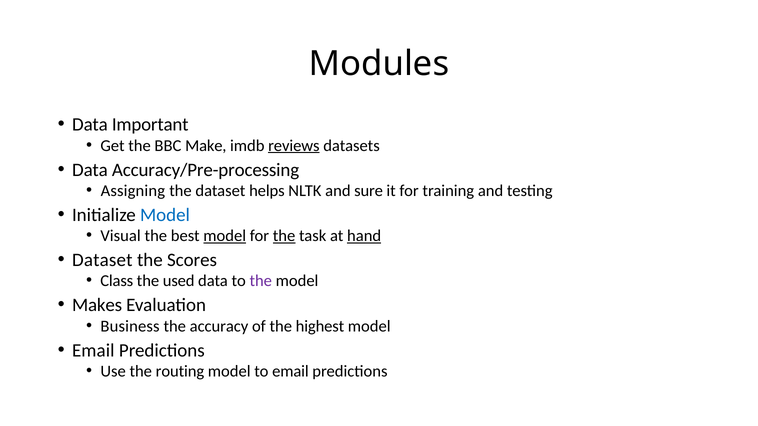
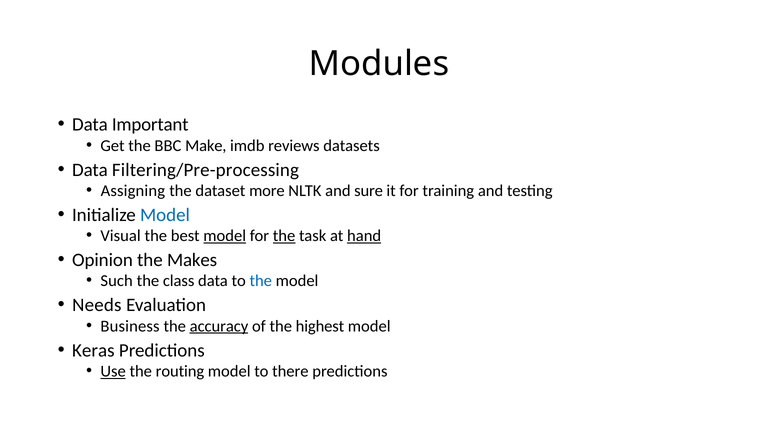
reviews underline: present -> none (294, 146)
Accuracy/Pre-processing: Accuracy/Pre-processing -> Filtering/Pre-processing (205, 170)
helps: helps -> more (267, 191)
Dataset: Dataset -> Opinion (102, 260)
Scores: Scores -> Makes (192, 260)
Class: Class -> Such (117, 281)
used: used -> class (179, 281)
the colour: purple -> blue (261, 281)
Makes: Makes -> Needs (97, 305)
accuracy underline: none -> present (219, 326)
Email: Email -> Keras (93, 351)
Use underline: none -> present (113, 372)
to email: email -> there (290, 372)
